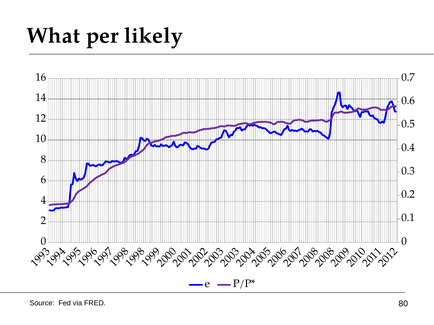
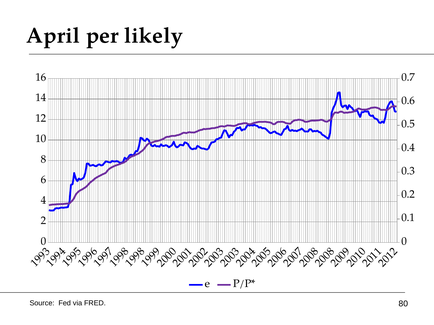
What: What -> April (53, 36)
